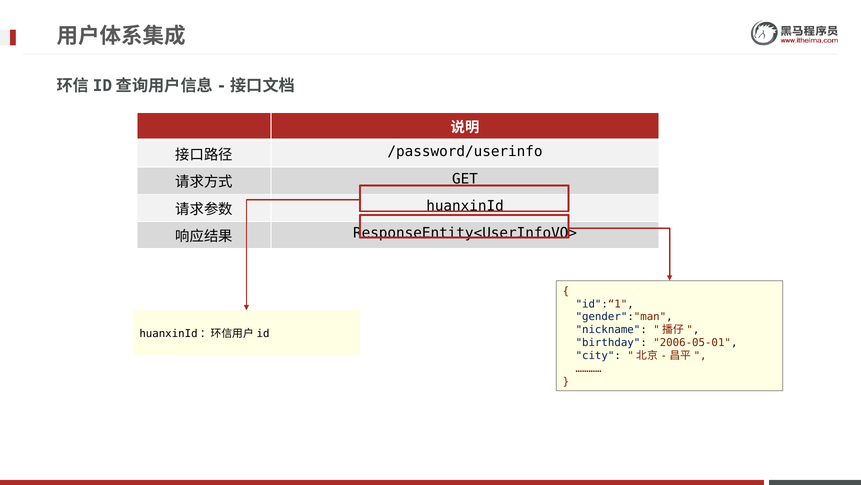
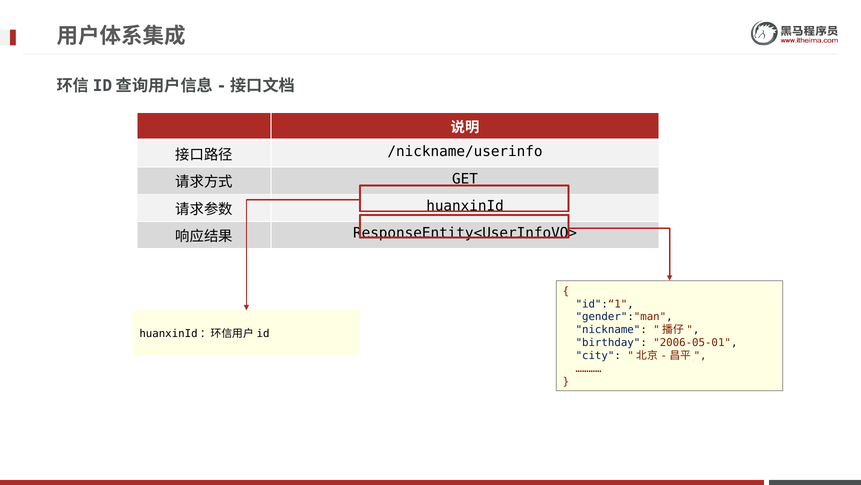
/password/userinfo: /password/userinfo -> /nickname/userinfo (465, 151)
